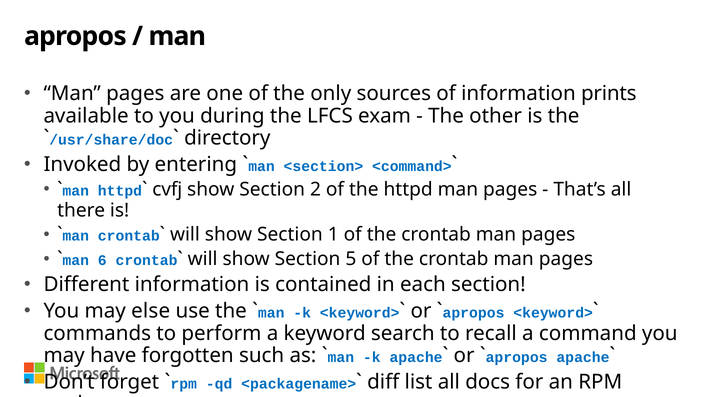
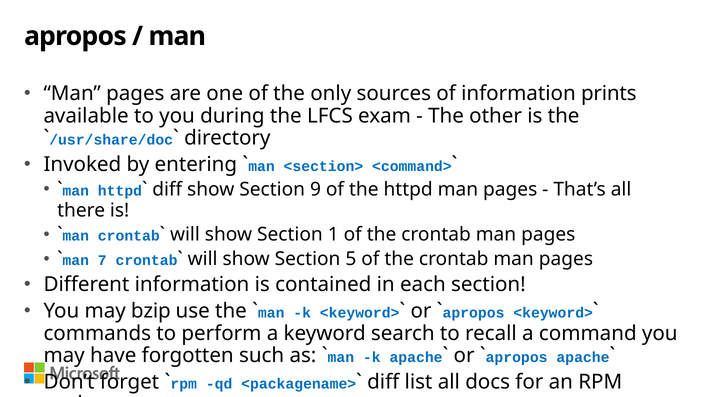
cvfj: cvfj -> diff (167, 190)
2: 2 -> 9 (316, 190)
6: 6 -> 7 (102, 261)
else: else -> bzip (151, 311)
